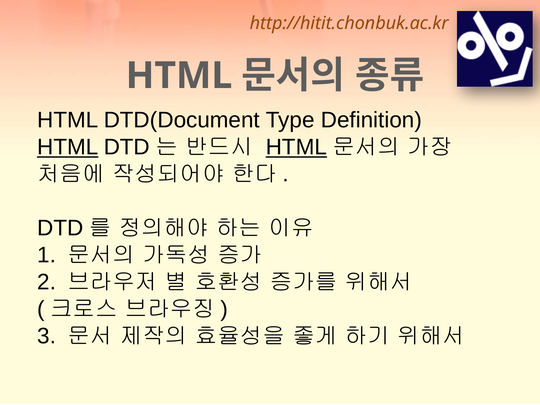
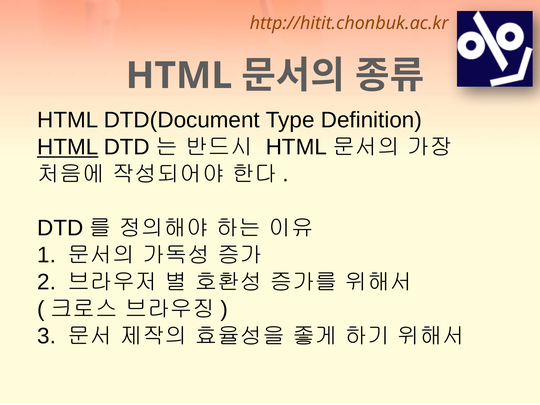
HTML underline: present -> none (296, 147)
